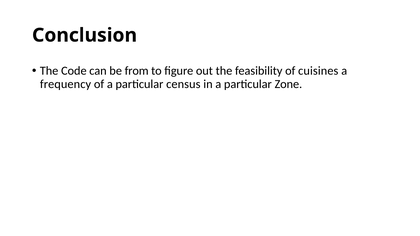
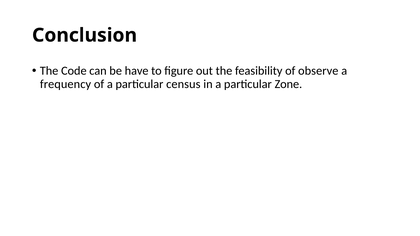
from: from -> have (137, 71)
cuisines: cuisines -> observe (318, 71)
